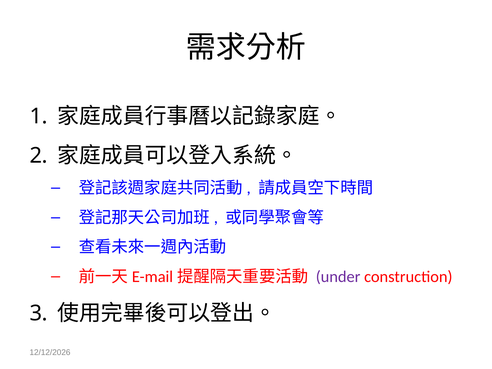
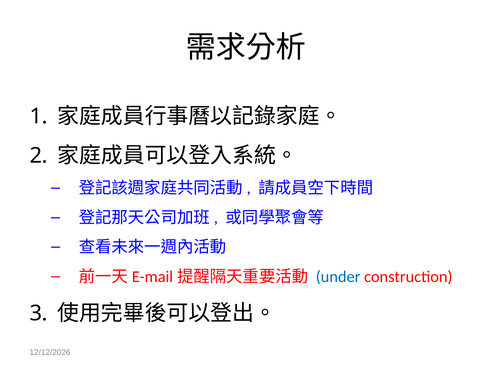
under colour: purple -> blue (338, 277)
